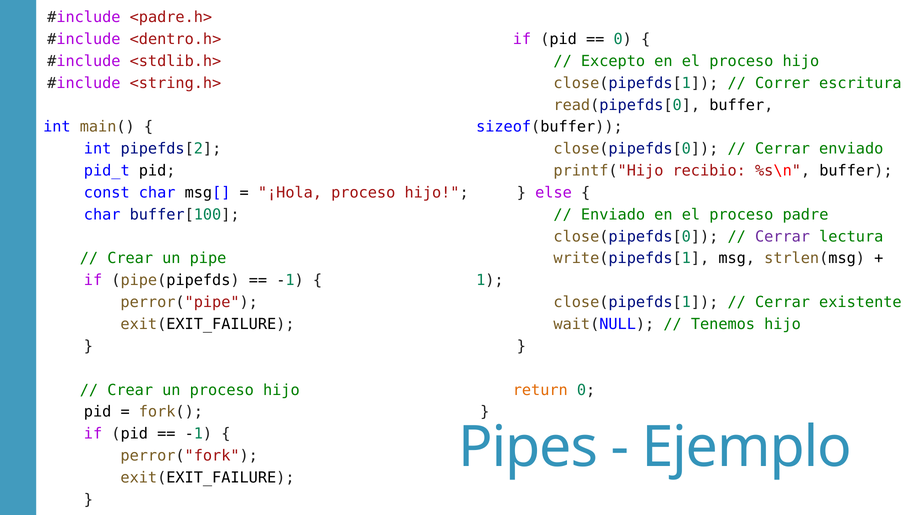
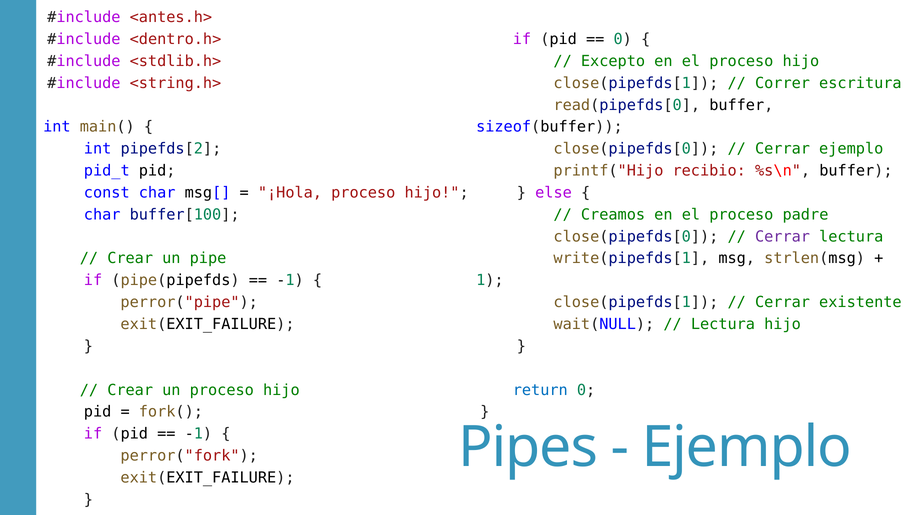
<padre.h>: <padre.h> -> <antes.h> (171, 17)
Cerrar enviado: enviado -> ejemplo (851, 149)
Enviado: Enviado -> Creamos (613, 215)
Tenemos: Tenemos -> Lectura (723, 324)
return colour: orange -> blue (540, 390)
